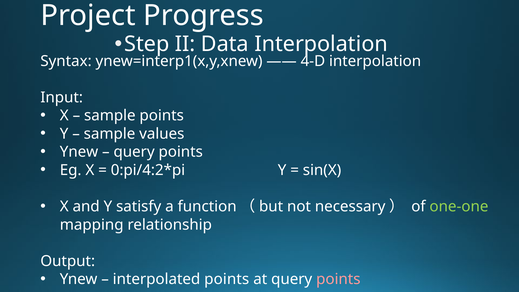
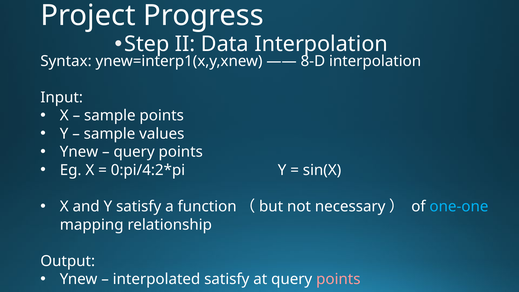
4-D: 4-D -> 8-D (313, 61)
one-one colour: light green -> light blue (459, 206)
interpolated points: points -> satisfy (227, 279)
